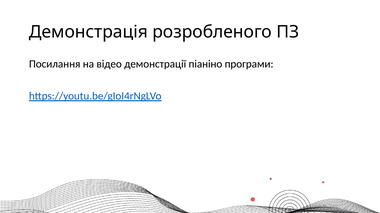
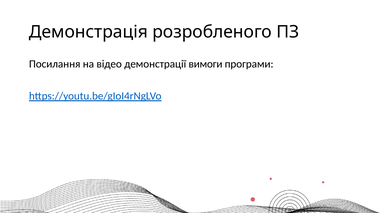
піаніно: піаніно -> вимоги (206, 64)
